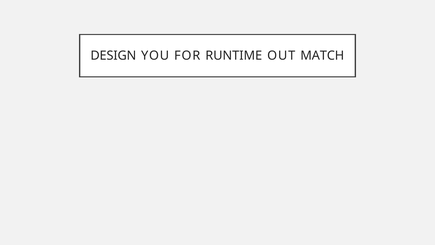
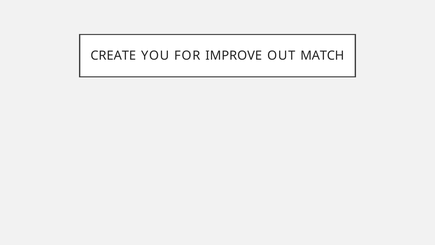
DESIGN: DESIGN -> CREATE (113, 56)
RUNTIME: RUNTIME -> IMPROVE (234, 56)
